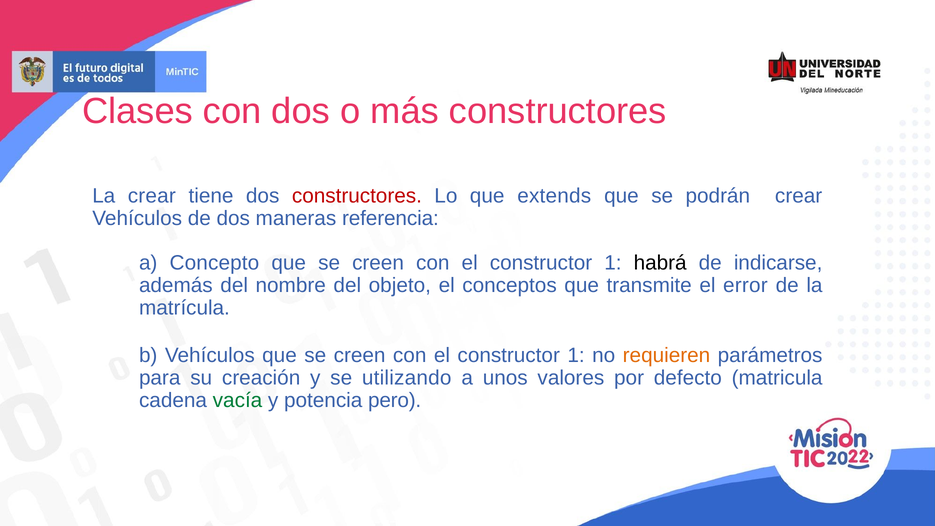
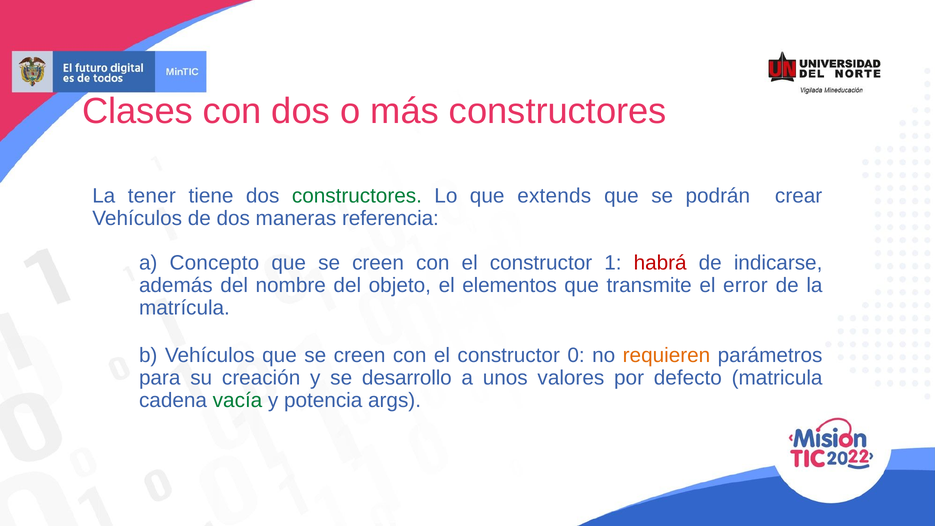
La crear: crear -> tener (152, 196)
constructores colour: red -> green (357, 196)
habrá colour: black -> red (660, 263)
conceptos: conceptos -> elementos (510, 286)
1: 1 -> 0 (576, 356)
utilizando: utilizando -> desarrollo (407, 378)
pero: pero -> args (395, 400)
